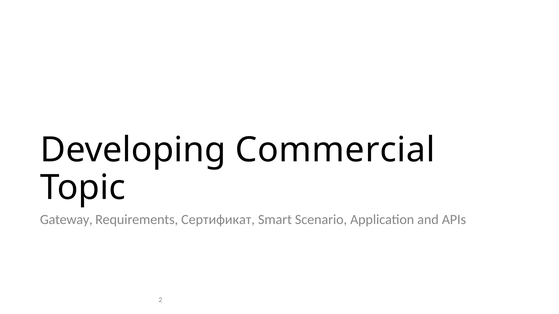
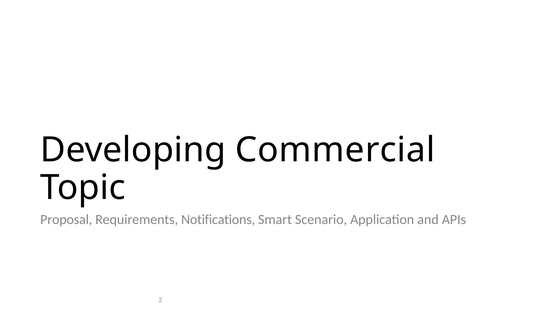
Gateway: Gateway -> Proposal (66, 220)
Сертификат: Сертификат -> Notifications (218, 220)
